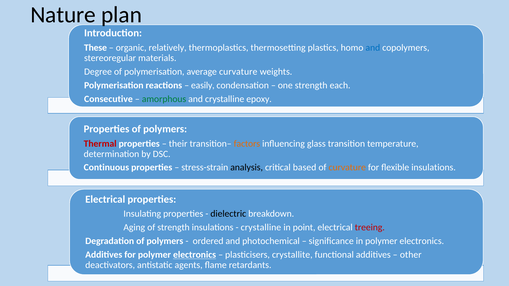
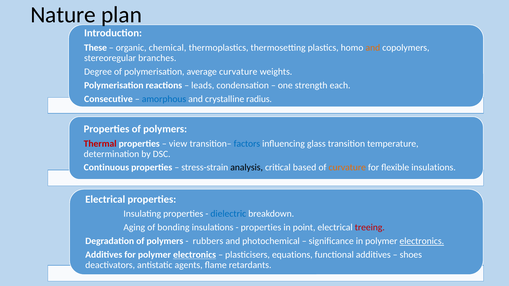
relatively: relatively -> chemical (168, 48)
and colour: blue -> orange (373, 48)
materials: materials -> branches (157, 58)
easily: easily -> leads (203, 85)
amorphous colour: green -> blue (164, 99)
epoxy: epoxy -> radius (259, 99)
their: their -> view (178, 144)
factors colour: orange -> blue (247, 144)
dielectric colour: black -> blue (228, 214)
of strength: strength -> bonding (173, 228)
crystalline: crystalline -> properties (261, 228)
ordered: ordered -> rubbers (208, 241)
electronics underline: none -> present (422, 241)
crystallite: crystallite -> equations (292, 255)
other: other -> shoes (411, 255)
